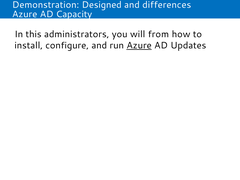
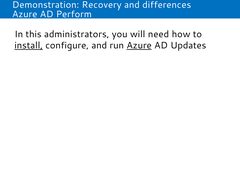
Designed: Designed -> Recovery (102, 5)
Capacity: Capacity -> Perform (74, 14)
from: from -> need (158, 34)
install underline: none -> present (29, 45)
